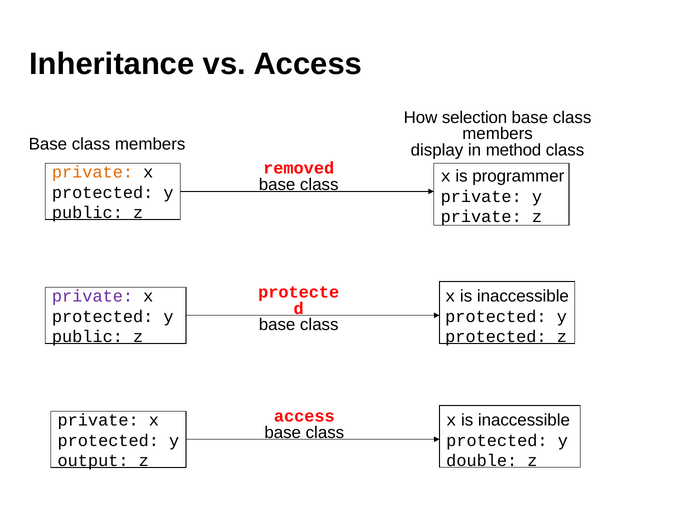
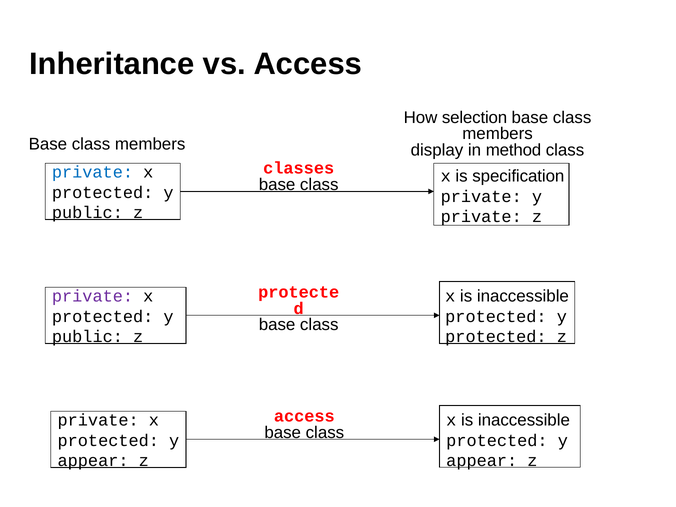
removed: removed -> classes (299, 168)
private colour: orange -> blue (92, 172)
programmer: programmer -> specification (518, 176)
output: output -> appear (93, 461)
double: double -> appear (482, 461)
